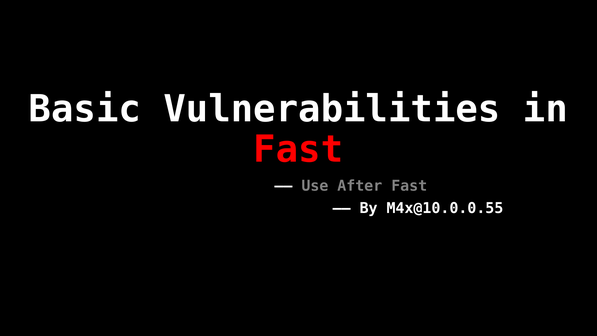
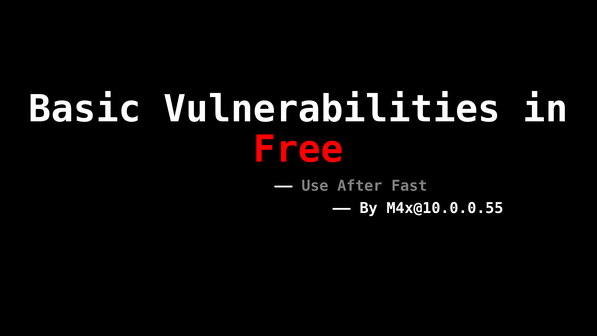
Fast: Fast -> Free (298, 149)
